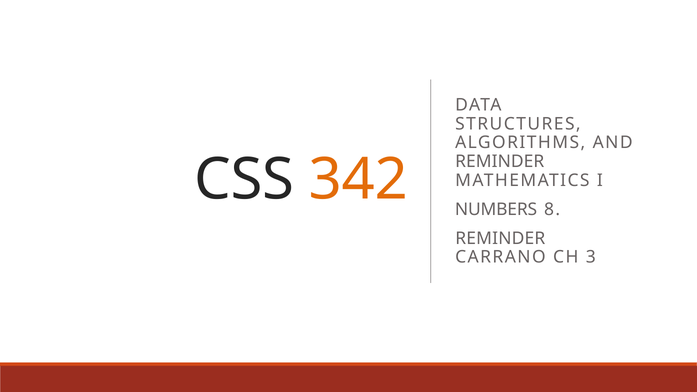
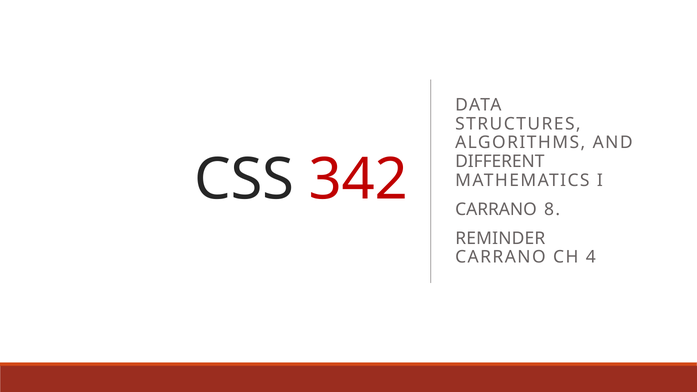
REMINDER: REMINDER -> DIFFERENT (500, 162)
342 colour: orange -> red (358, 180)
NUMBERS: NUMBERS -> CARRANO (496, 209)
3: 3 -> 4 (591, 257)
